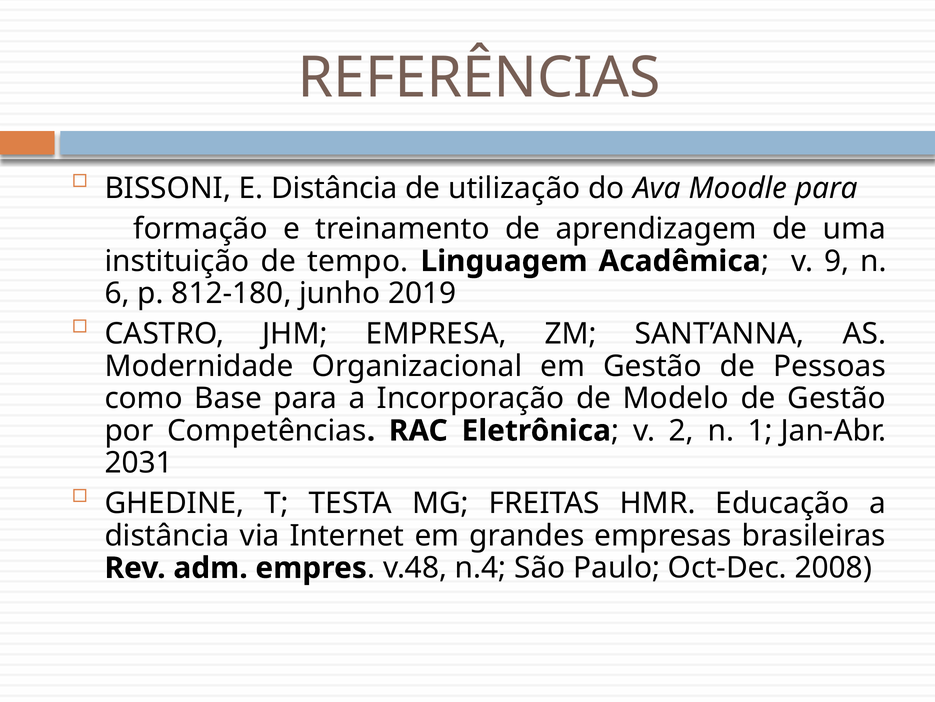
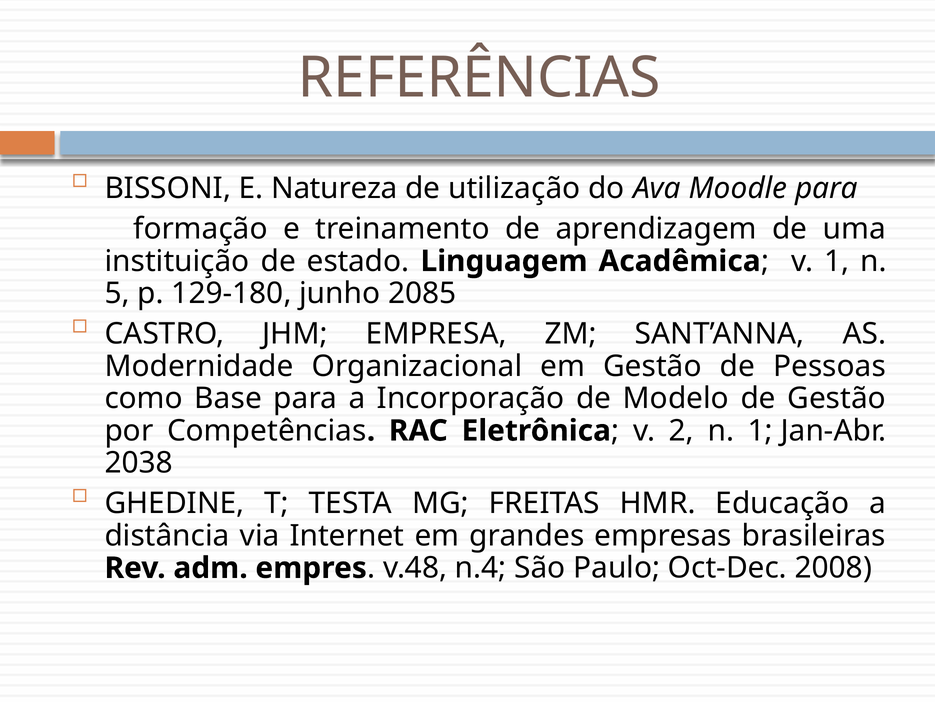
E Distância: Distância -> Natureza (334, 188)
tempo: tempo -> estado (358, 261)
v 9: 9 -> 1 (837, 261)
6: 6 -> 5 (117, 293)
812-180: 812-180 -> 129-180 (232, 293)
2019: 2019 -> 2085 (422, 293)
2031: 2031 -> 2038 (139, 463)
